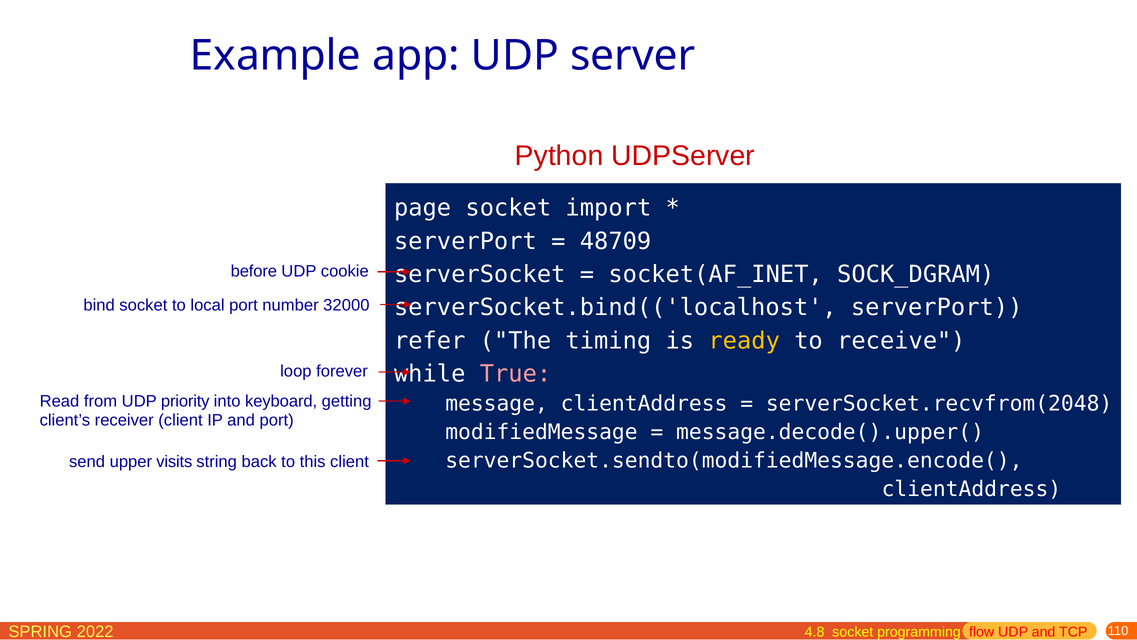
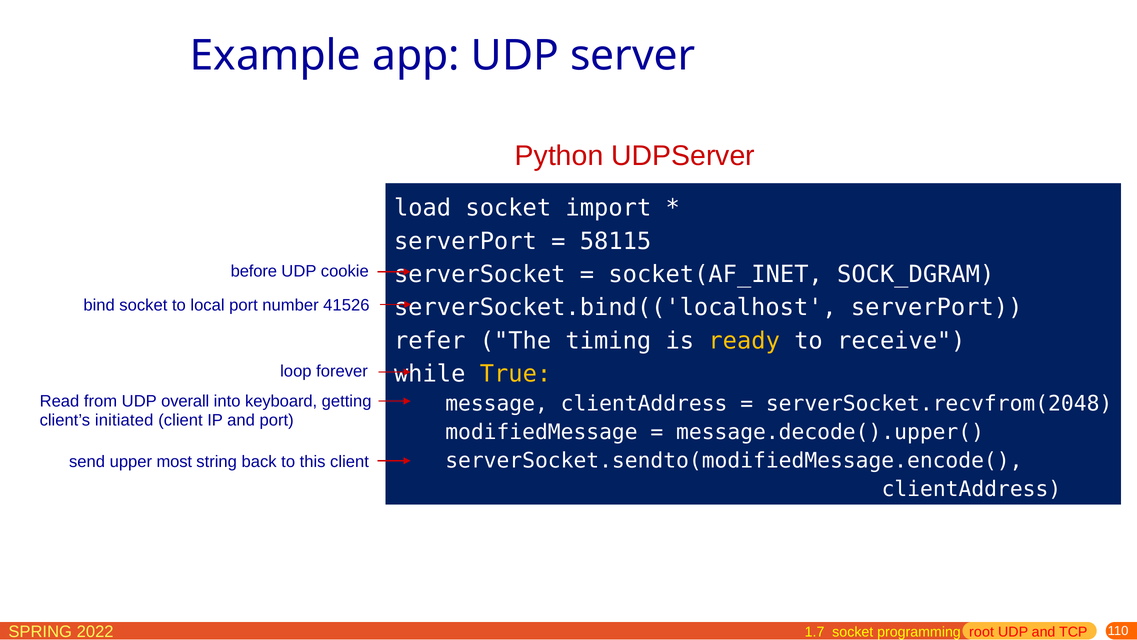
page: page -> load (423, 208)
48709: 48709 -> 58115 (616, 241)
32000: 32000 -> 41526 (346, 305)
True colour: pink -> yellow (515, 374)
priority: priority -> overall (185, 401)
receiver: receiver -> initiated (124, 420)
visits: visits -> most (174, 461)
4.8: 4.8 -> 1.7 (815, 631)
flow: flow -> root (982, 631)
